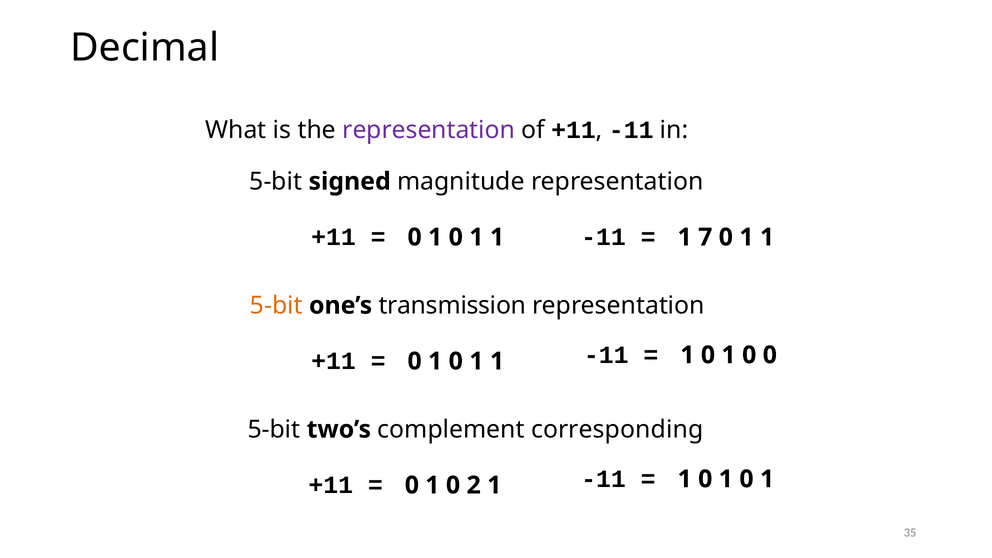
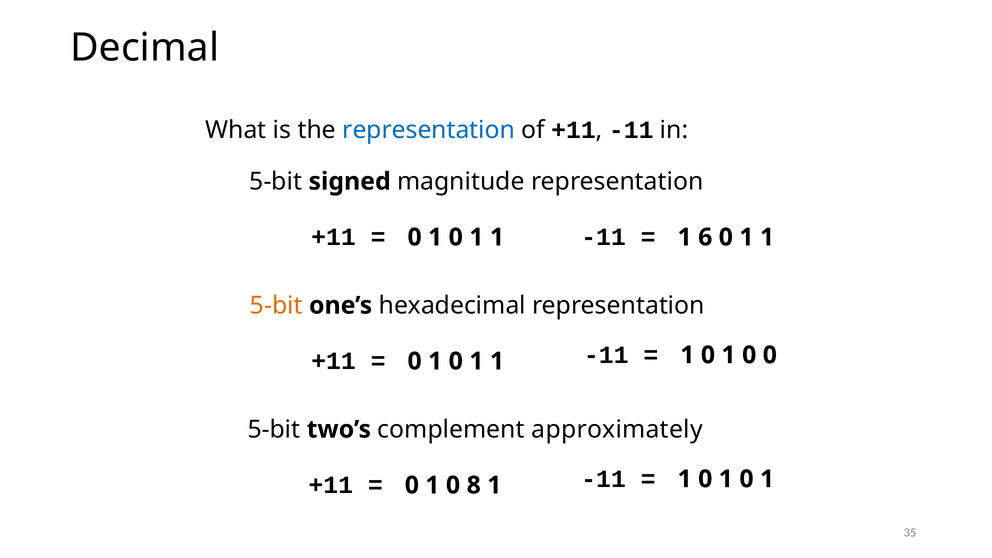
representation colour: purple -> blue (429, 130)
7: 7 -> 6 (705, 237)
transmission: transmission -> hexadecimal (452, 305)
corresponding: corresponding -> approximately (617, 429)
2: 2 -> 8 (474, 485)
